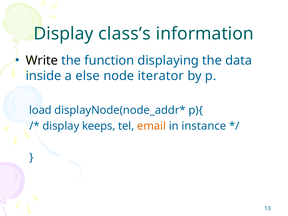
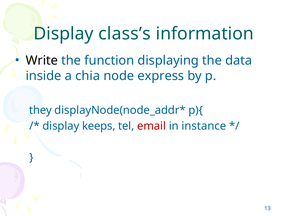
else: else -> chia (88, 76)
iterator: iterator -> express (161, 76)
load: load -> they (40, 110)
email colour: orange -> red (152, 126)
